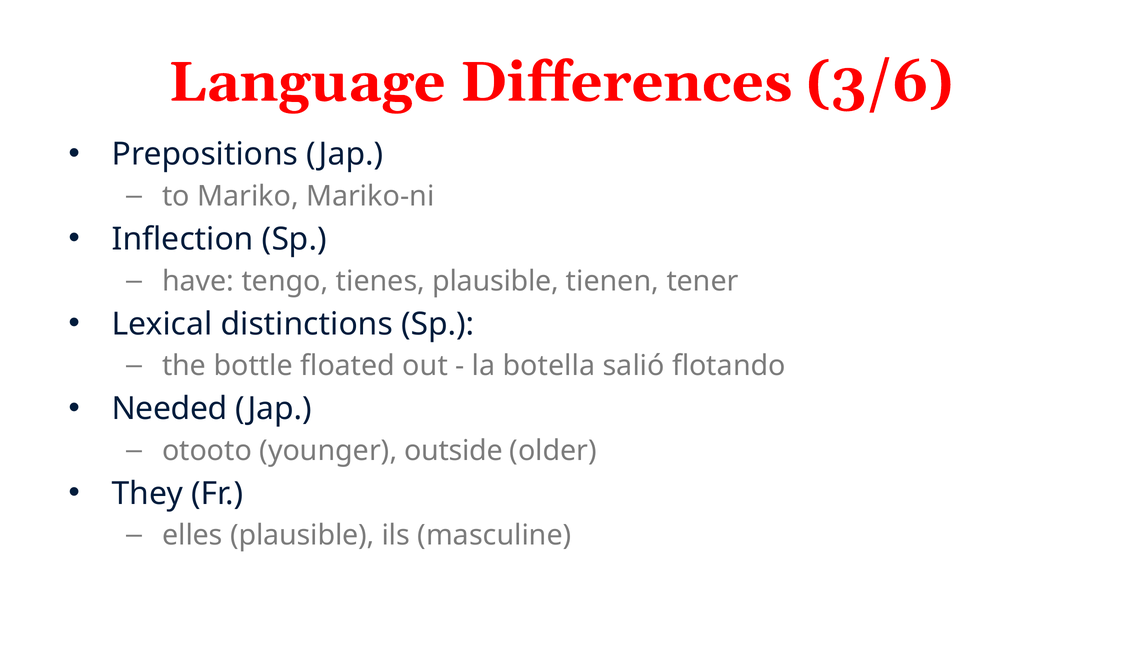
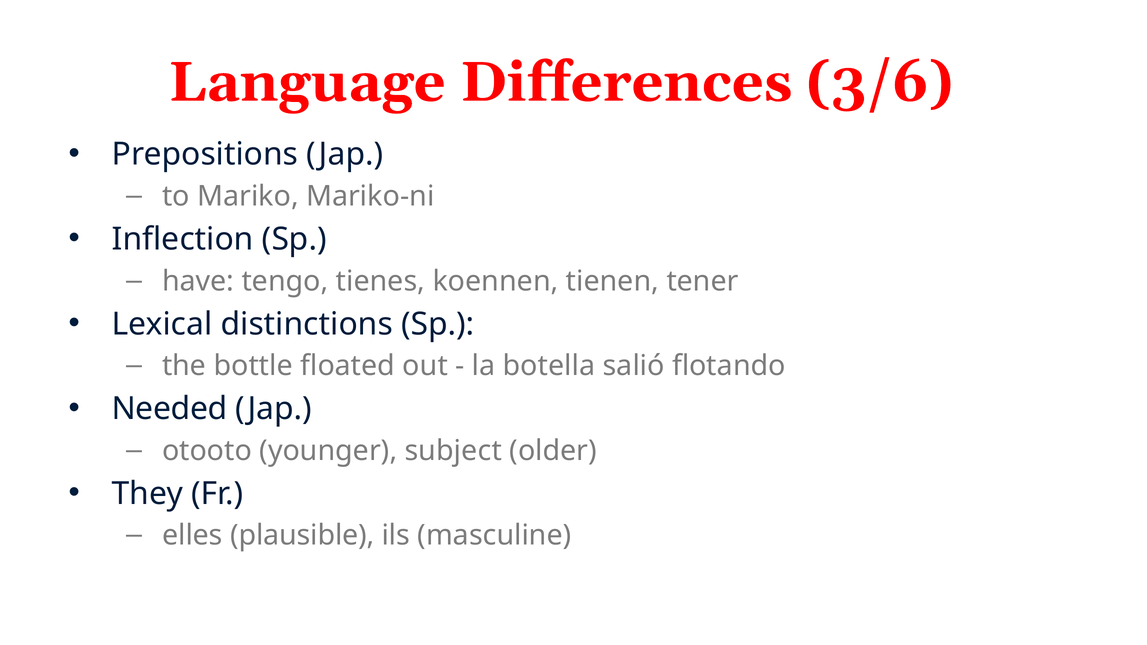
tienes plausible: plausible -> koennen (495, 281)
outside: outside -> subject (453, 451)
